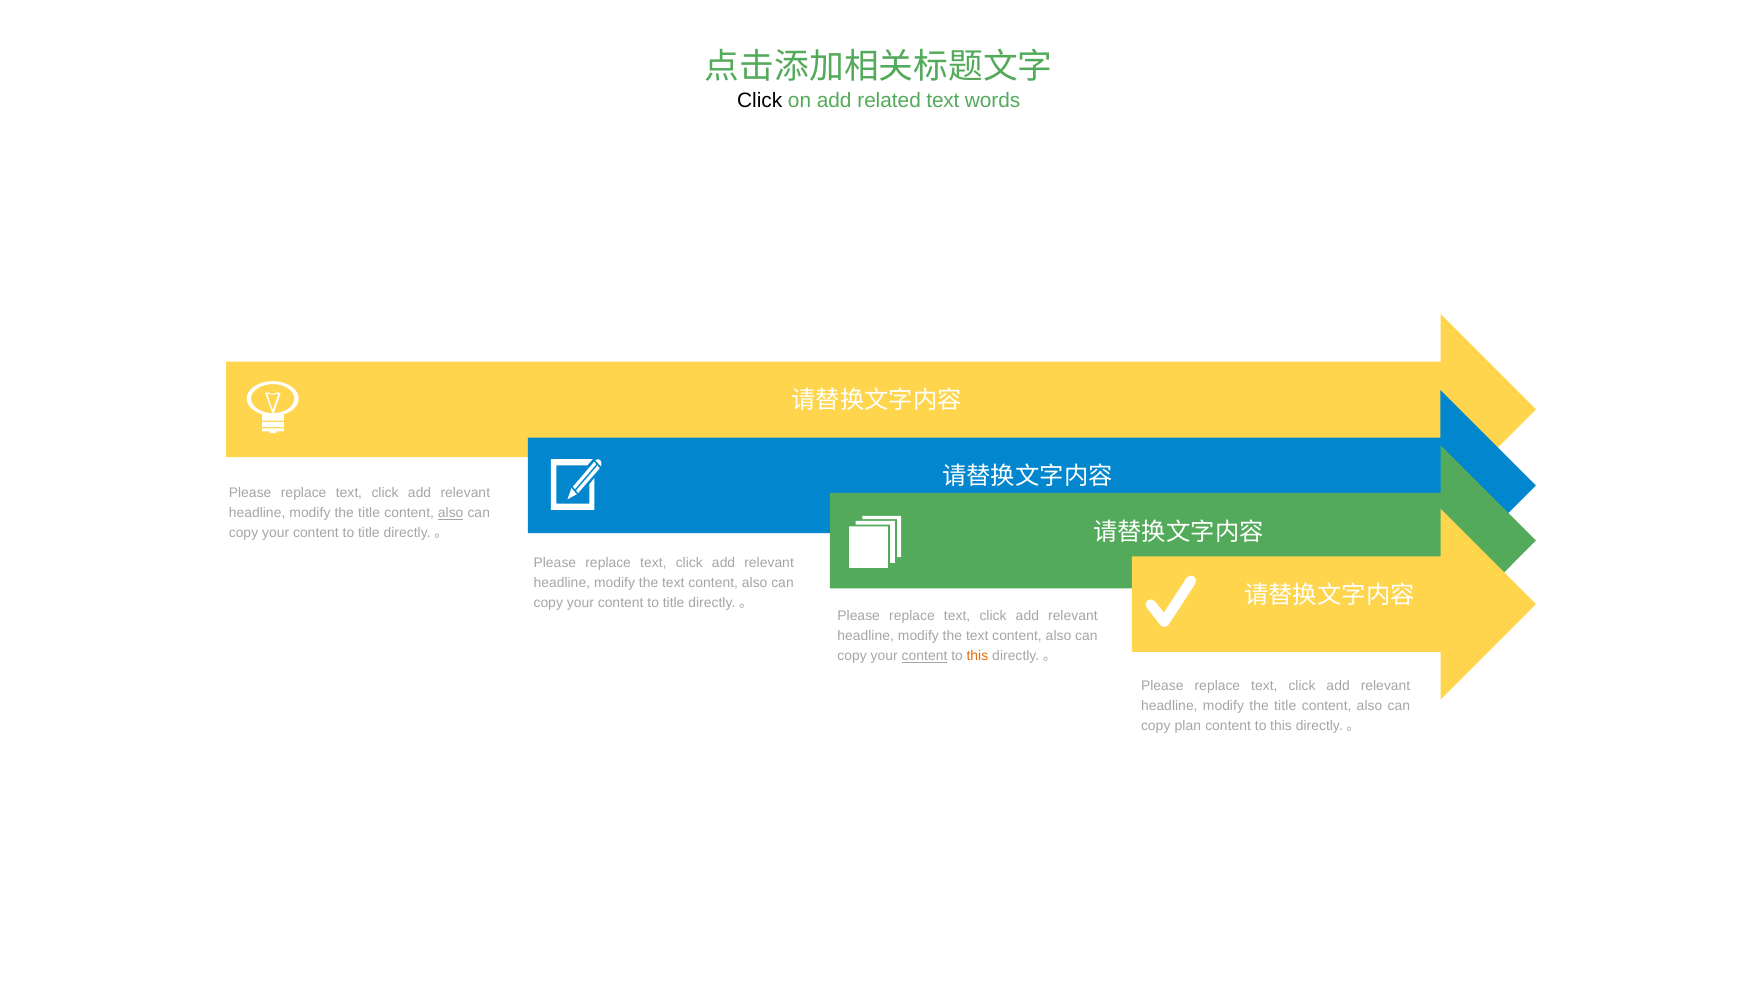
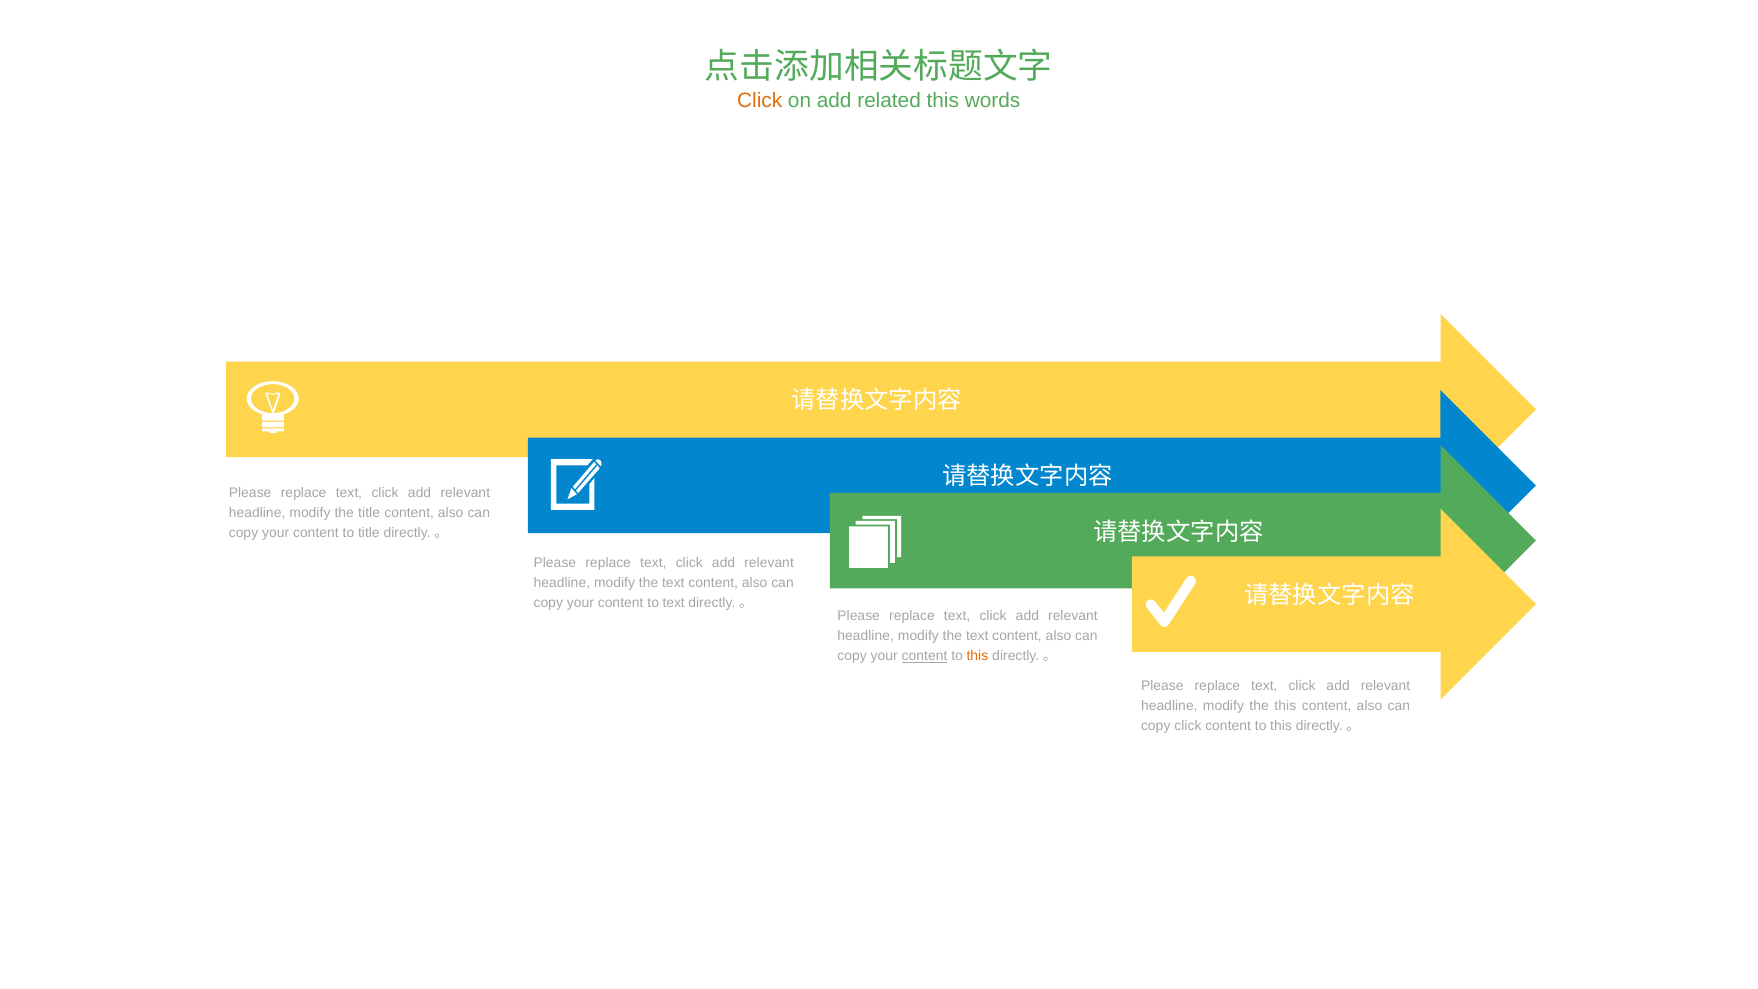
Click colour: black -> orange (760, 100)
related text: text -> this (943, 100)
also underline: present -> none (451, 513)
title: title -> text (674, 603)
title: title -> this (1285, 706)
copy plan: plan -> click (1188, 726)
